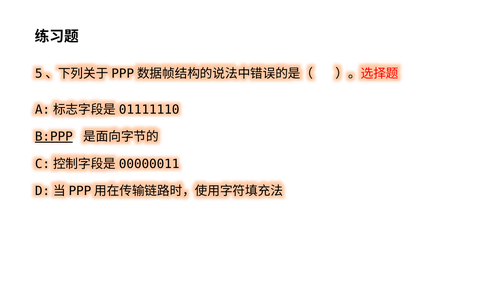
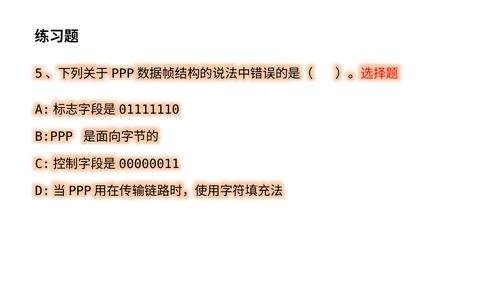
B:PPP underline: present -> none (54, 137)
